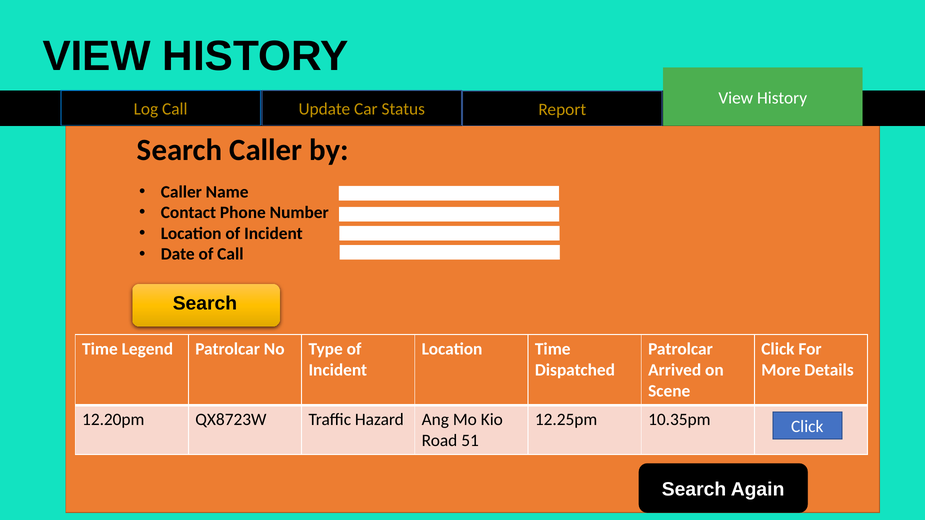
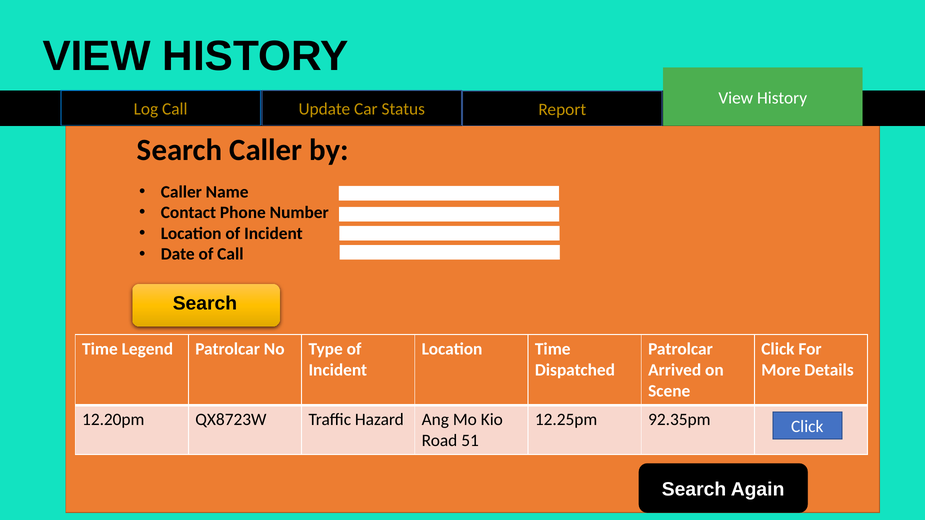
10.35pm: 10.35pm -> 92.35pm (679, 420)
